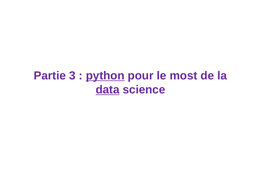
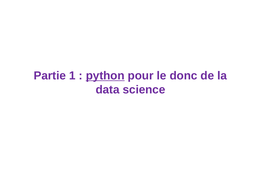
3: 3 -> 1 (72, 76)
most: most -> donc (184, 76)
data underline: present -> none (108, 90)
